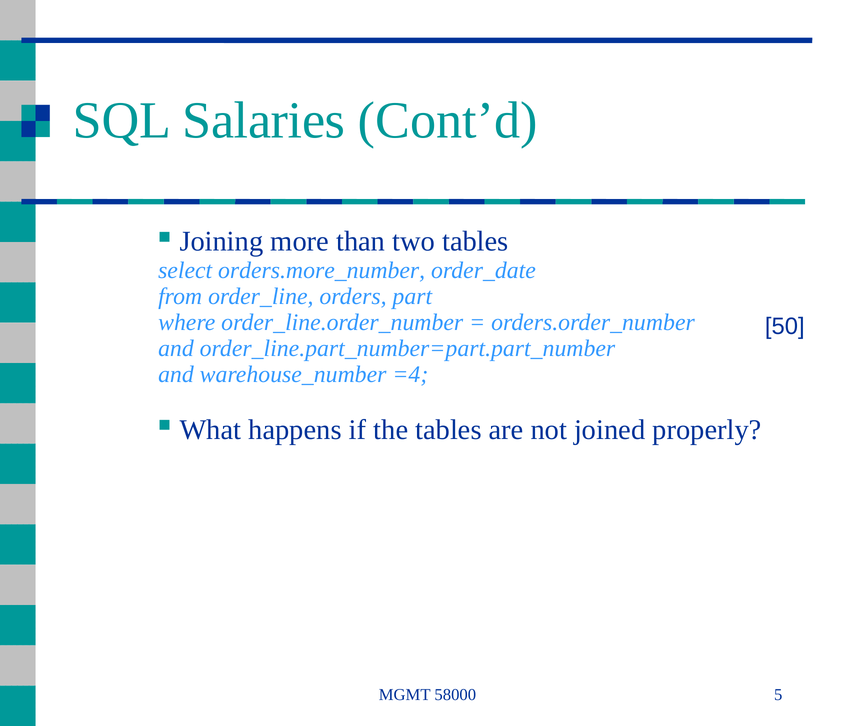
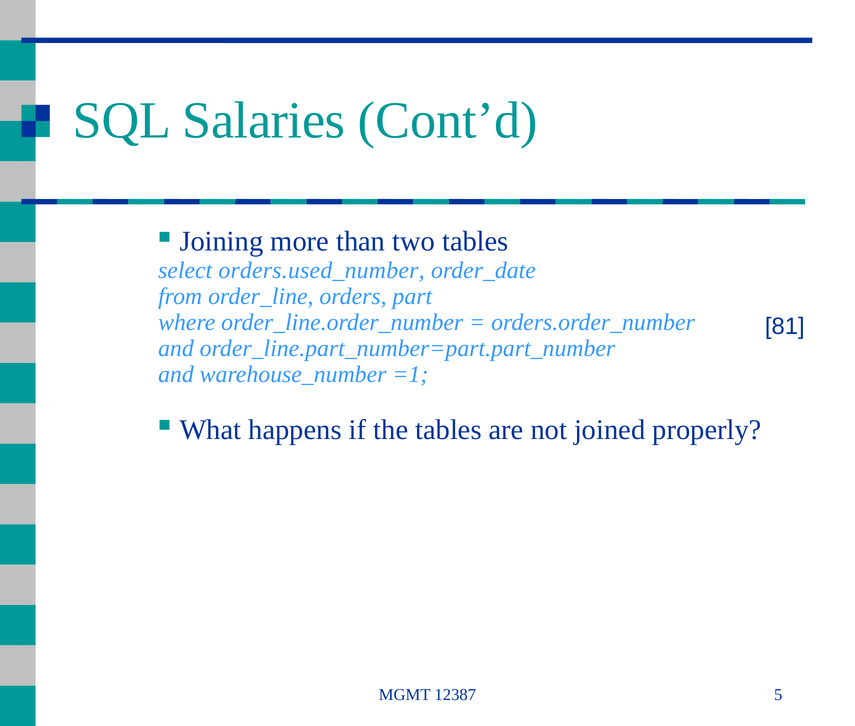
orders.more_number: orders.more_number -> orders.used_number (321, 271)
50: 50 -> 81 (785, 327)
=4: =4 -> =1 (410, 375)
58000: 58000 -> 12387 (455, 696)
